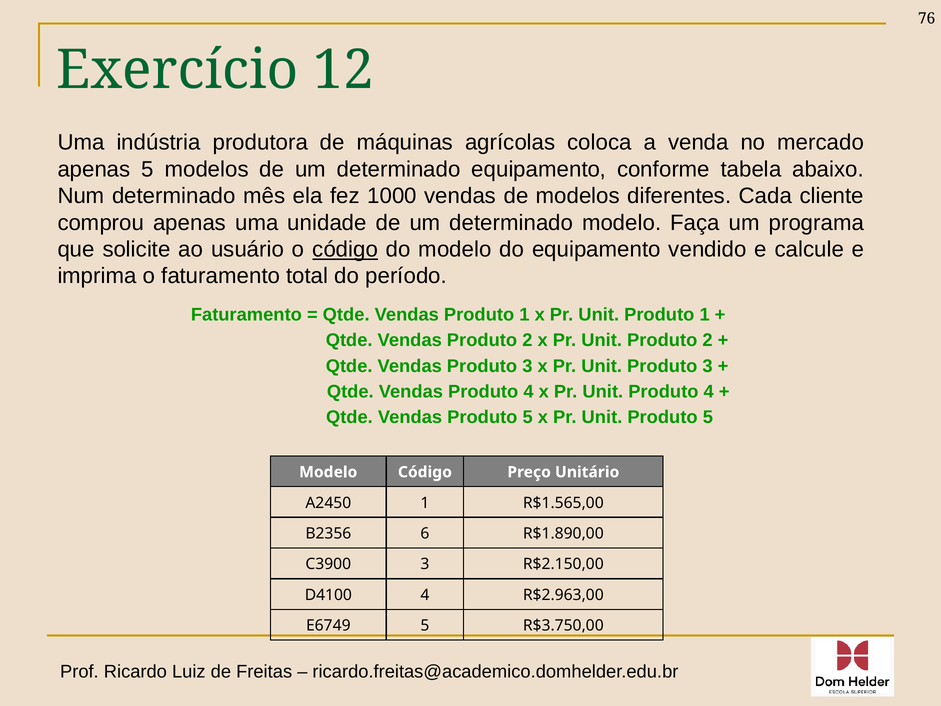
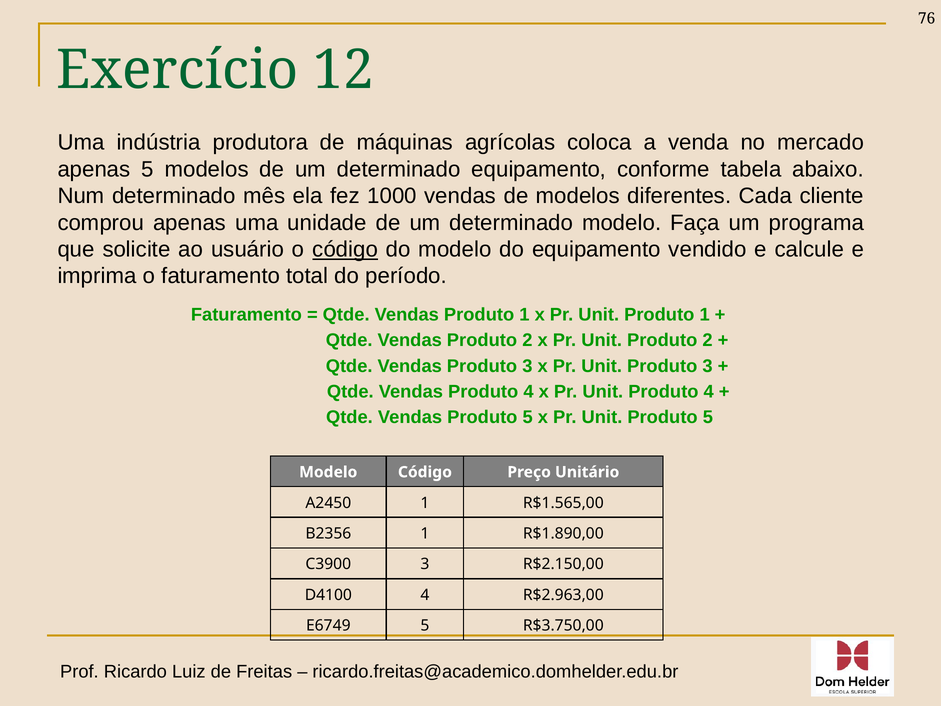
B2356 6: 6 -> 1 (425, 533)
